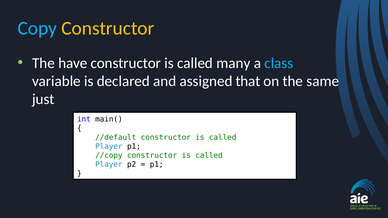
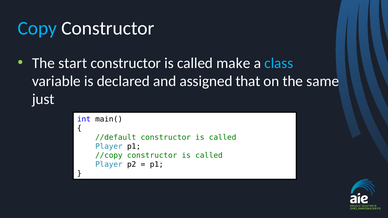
Constructor colour: yellow -> white (108, 28)
have: have -> start (73, 63)
many: many -> make (233, 63)
